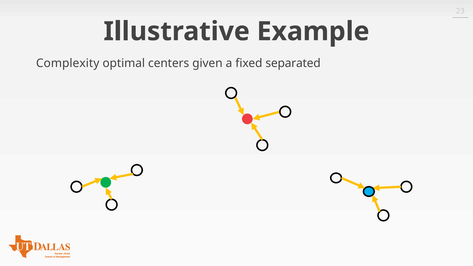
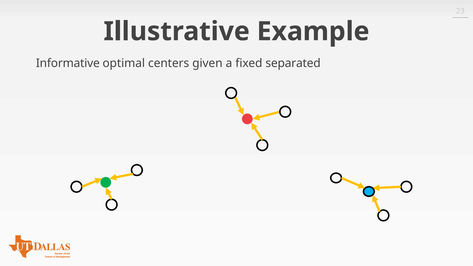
Complexity: Complexity -> Informative (68, 63)
